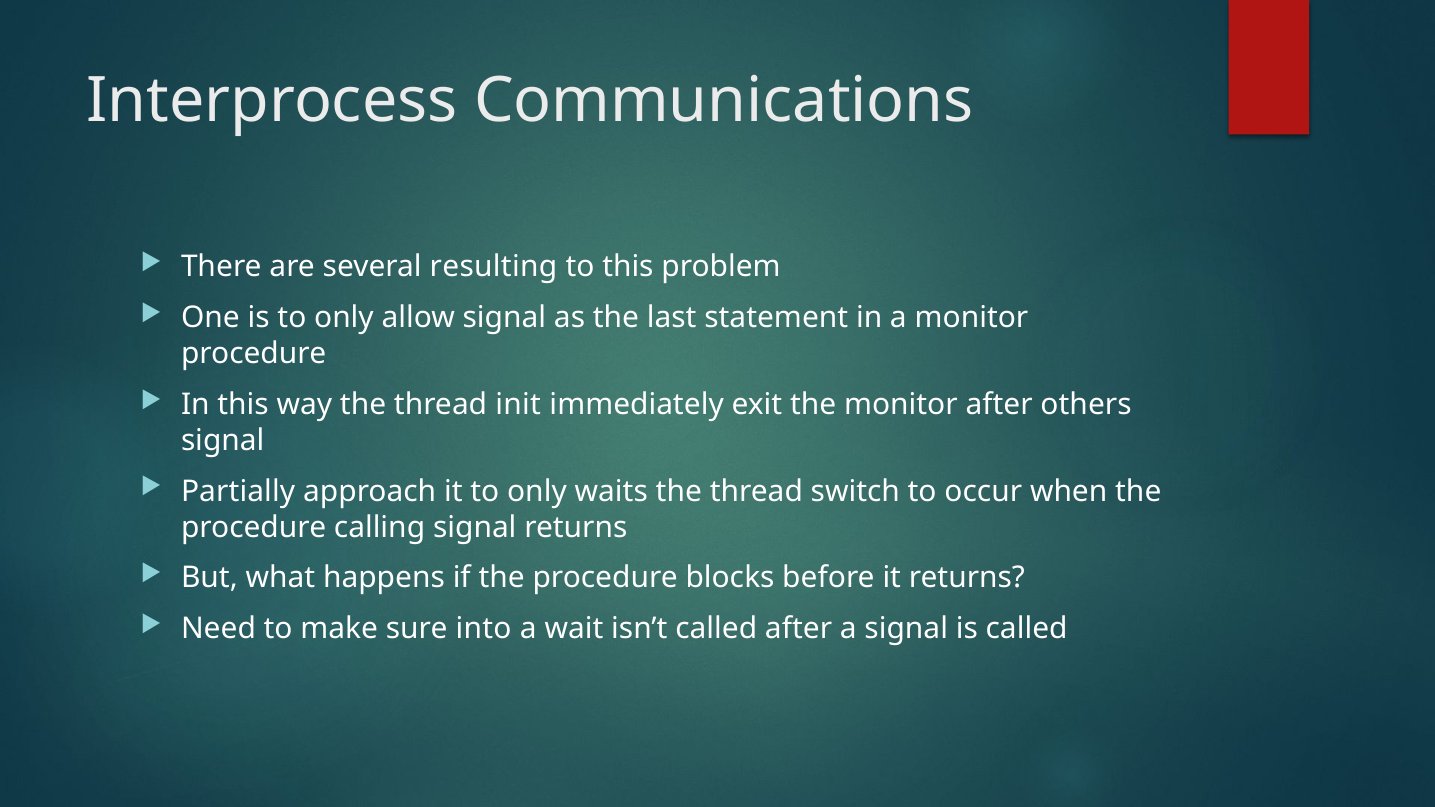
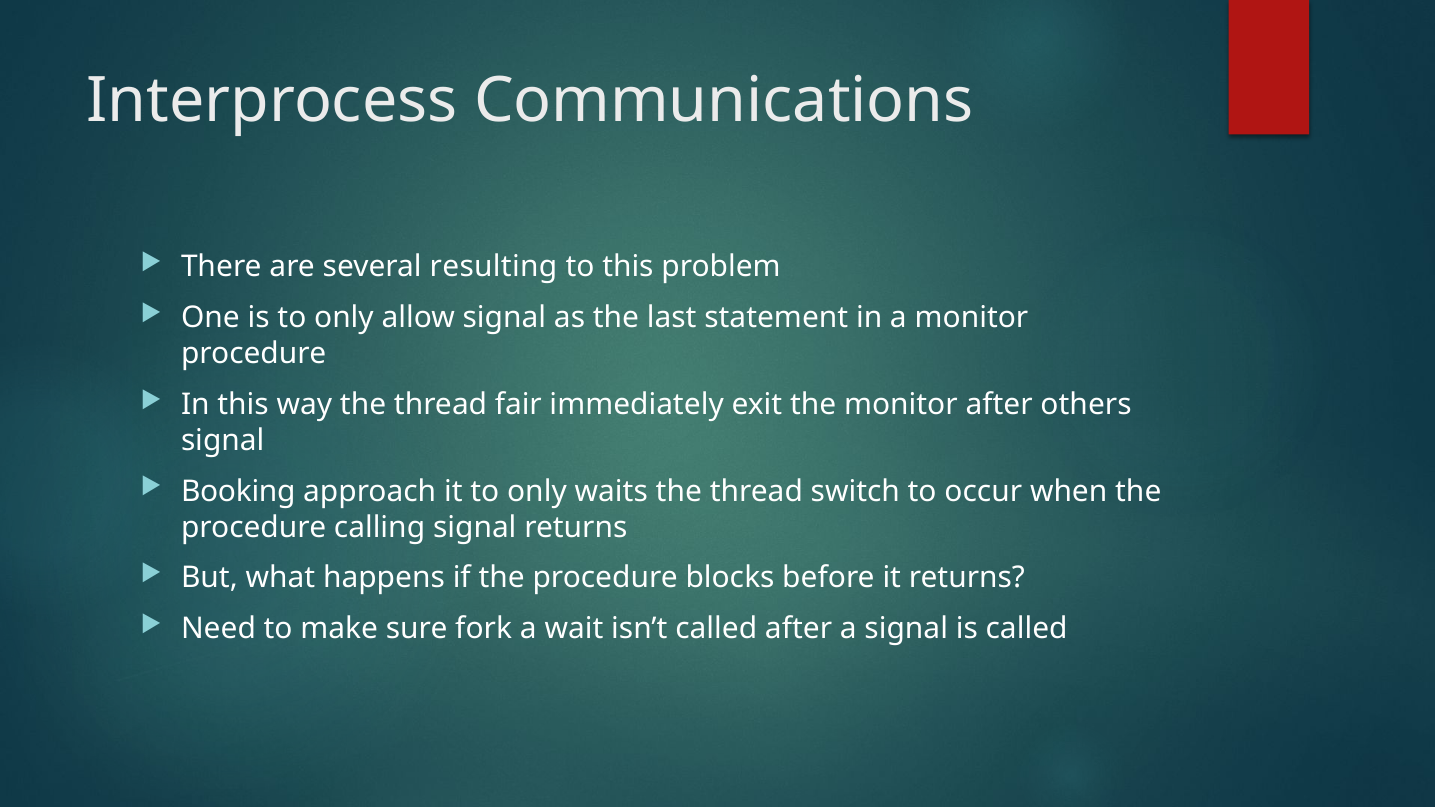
init: init -> fair (518, 405)
Partially: Partially -> Booking (238, 491)
into: into -> fork (484, 629)
